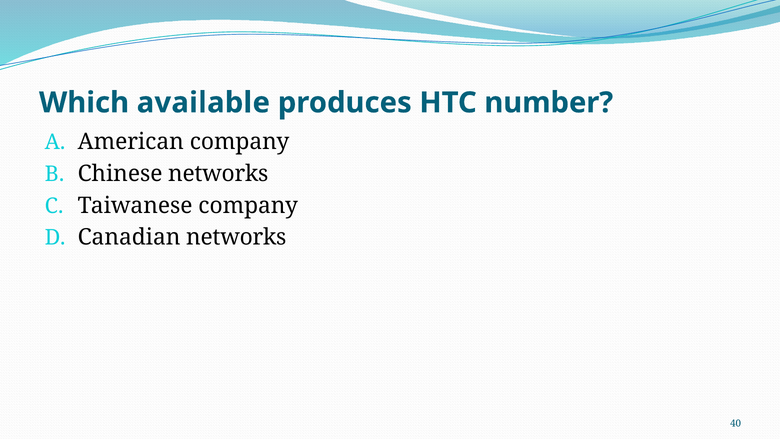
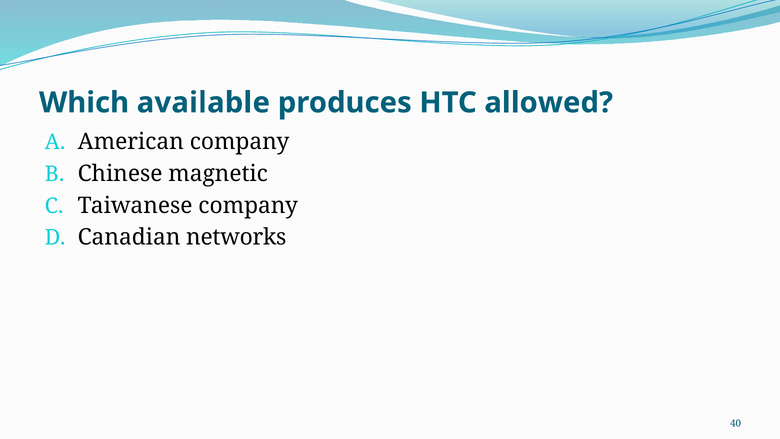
number: number -> allowed (549, 103)
Chinese networks: networks -> magnetic (218, 174)
